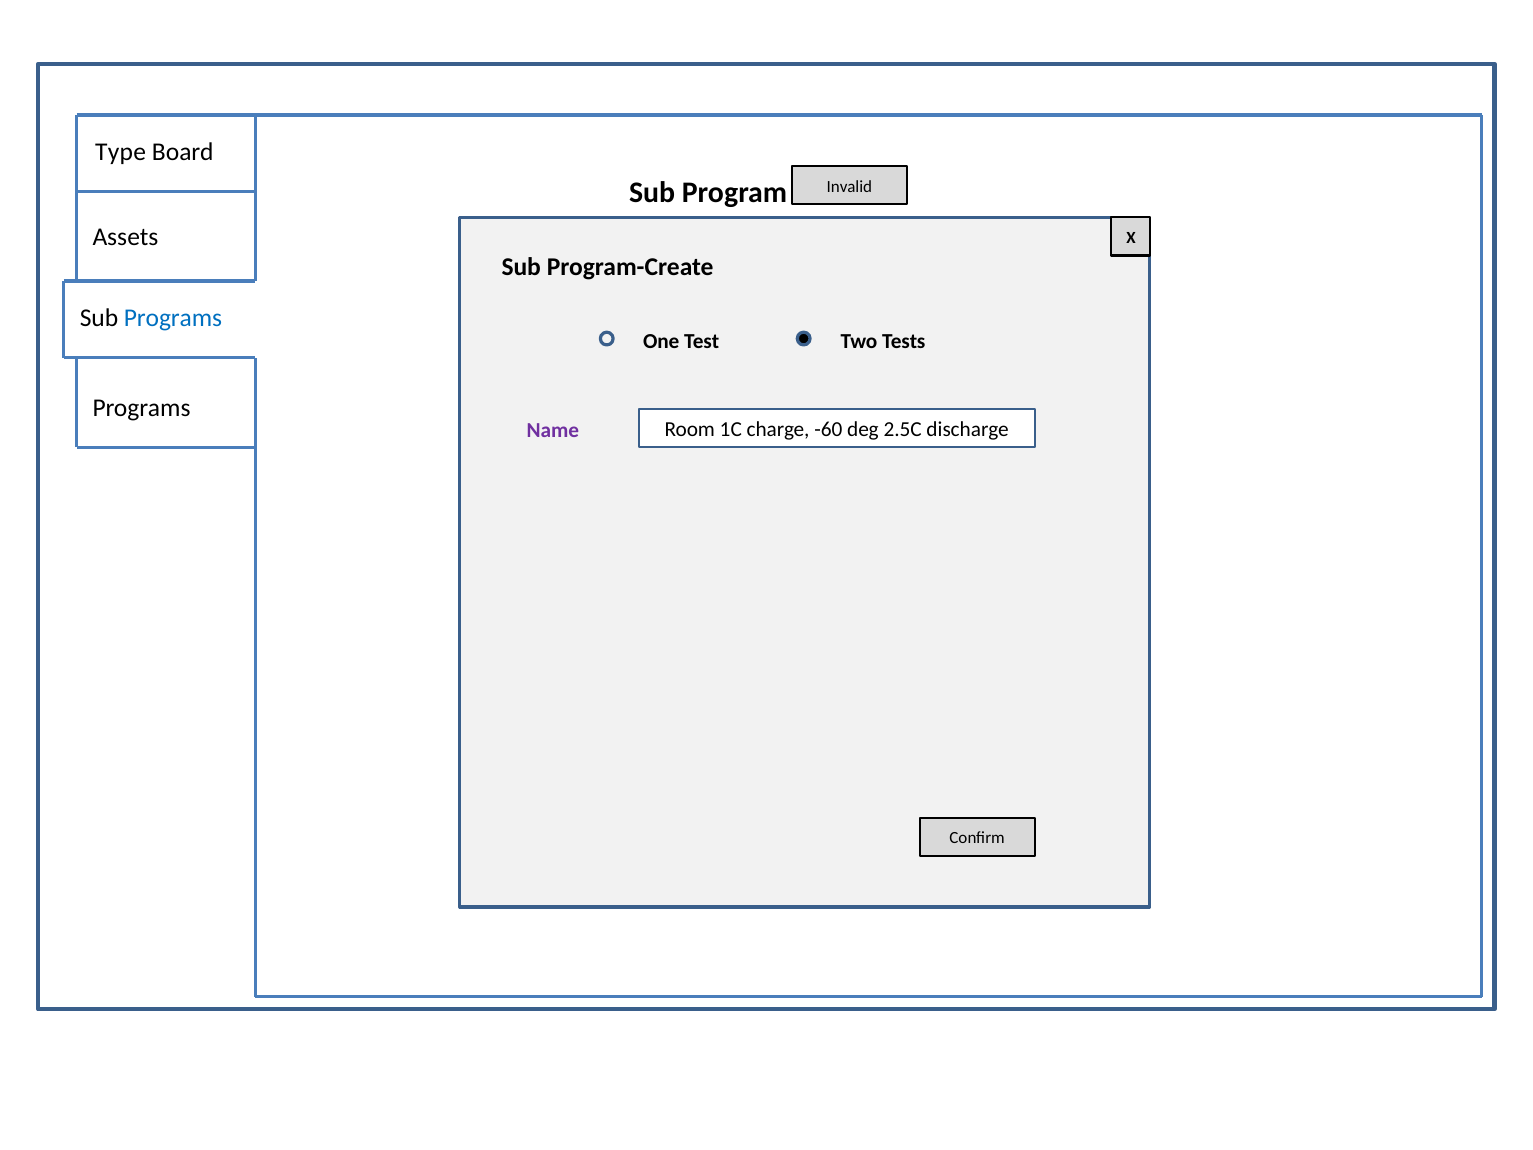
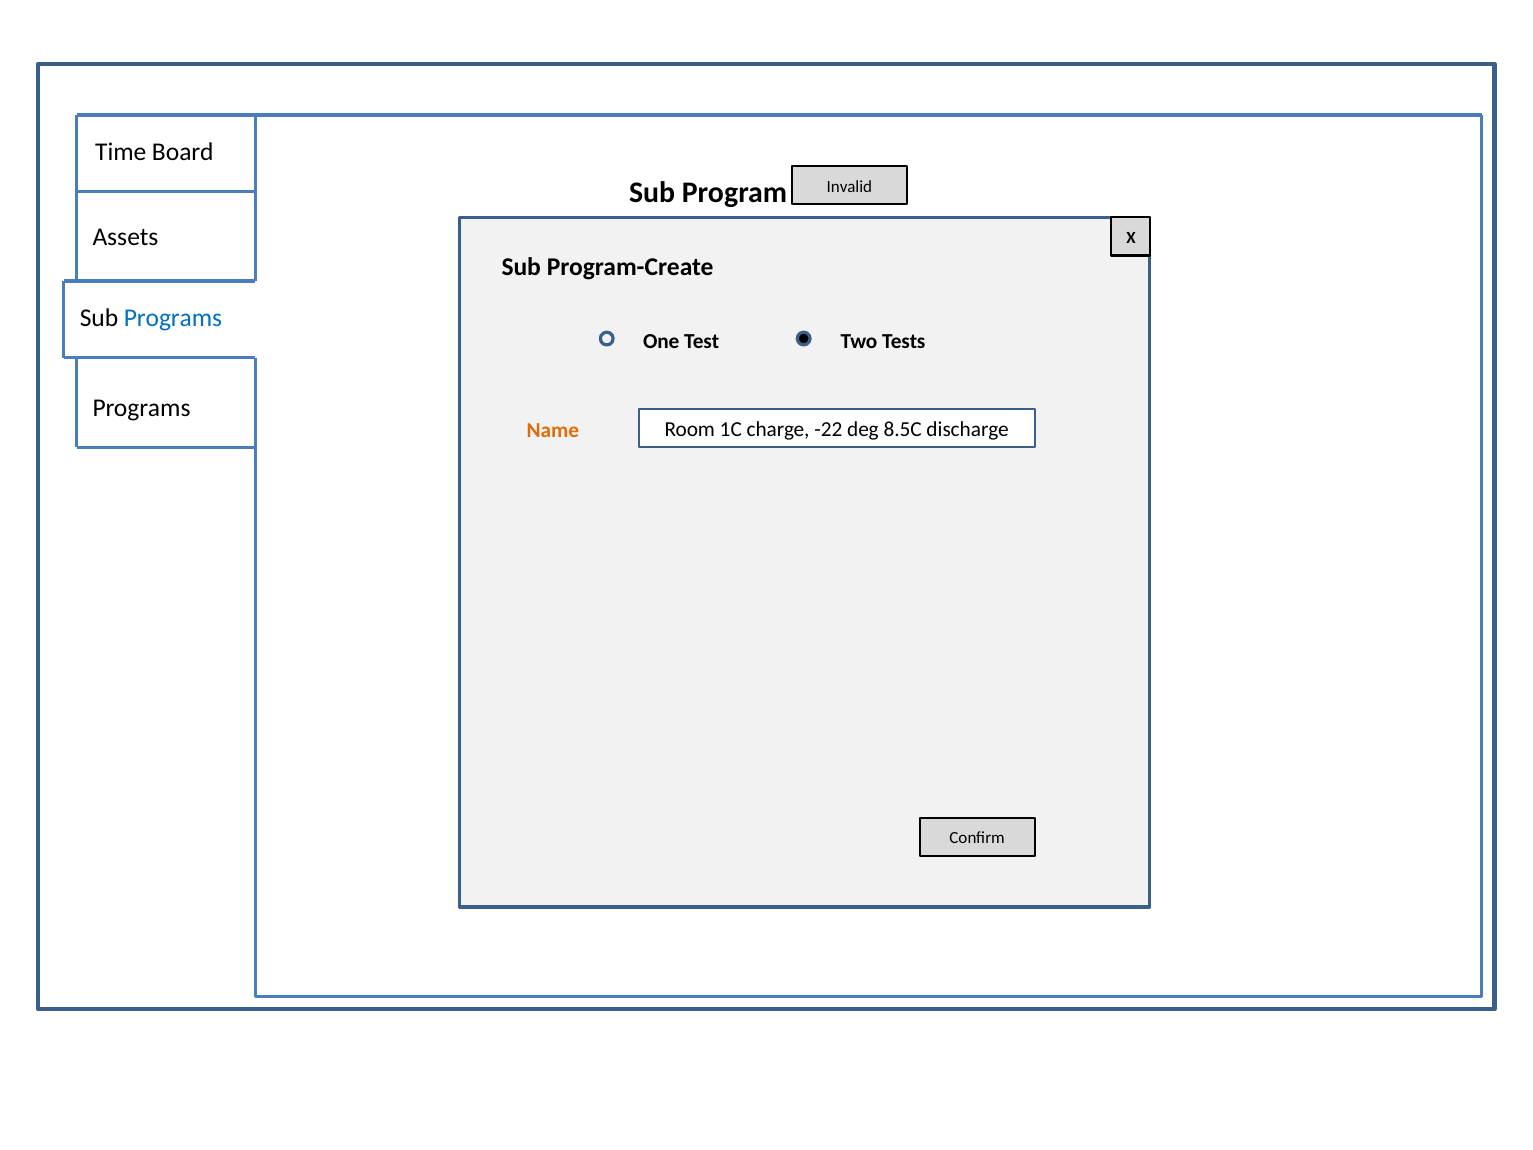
Type: Type -> Time (121, 152)
Name colour: purple -> orange (553, 431)
-60: -60 -> -22 (828, 429)
2.5C: 2.5C -> 8.5C (903, 429)
